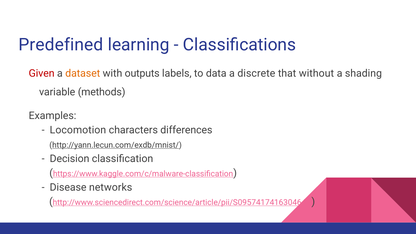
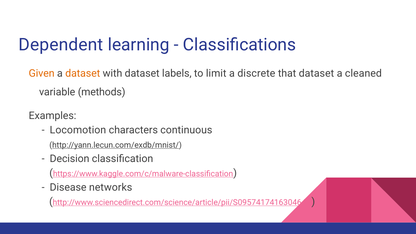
Predefined: Predefined -> Dependent (61, 45)
Given colour: red -> orange (42, 73)
with outputs: outputs -> dataset (142, 73)
data: data -> limit (216, 73)
that without: without -> dataset (316, 73)
shading: shading -> cleaned (363, 73)
differences: differences -> continuous (186, 130)
